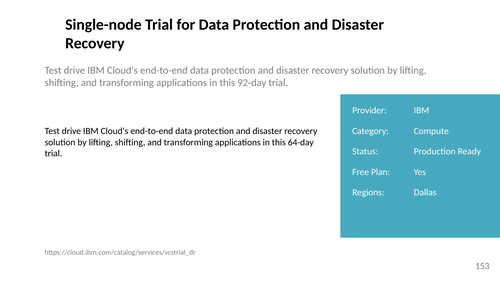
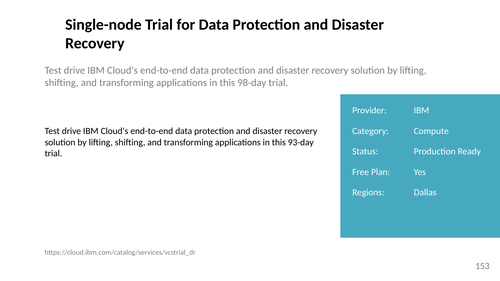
92-day: 92-day -> 98-day (252, 83)
64-day: 64-day -> 93-day (301, 142)
